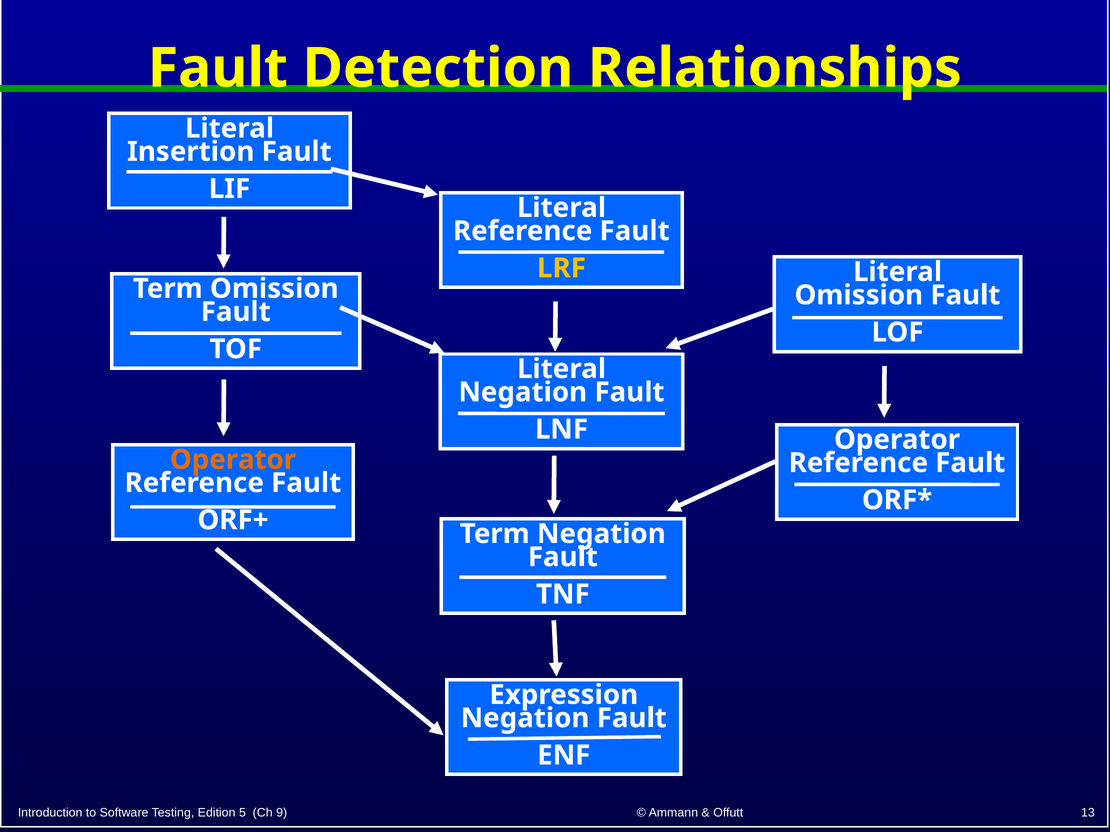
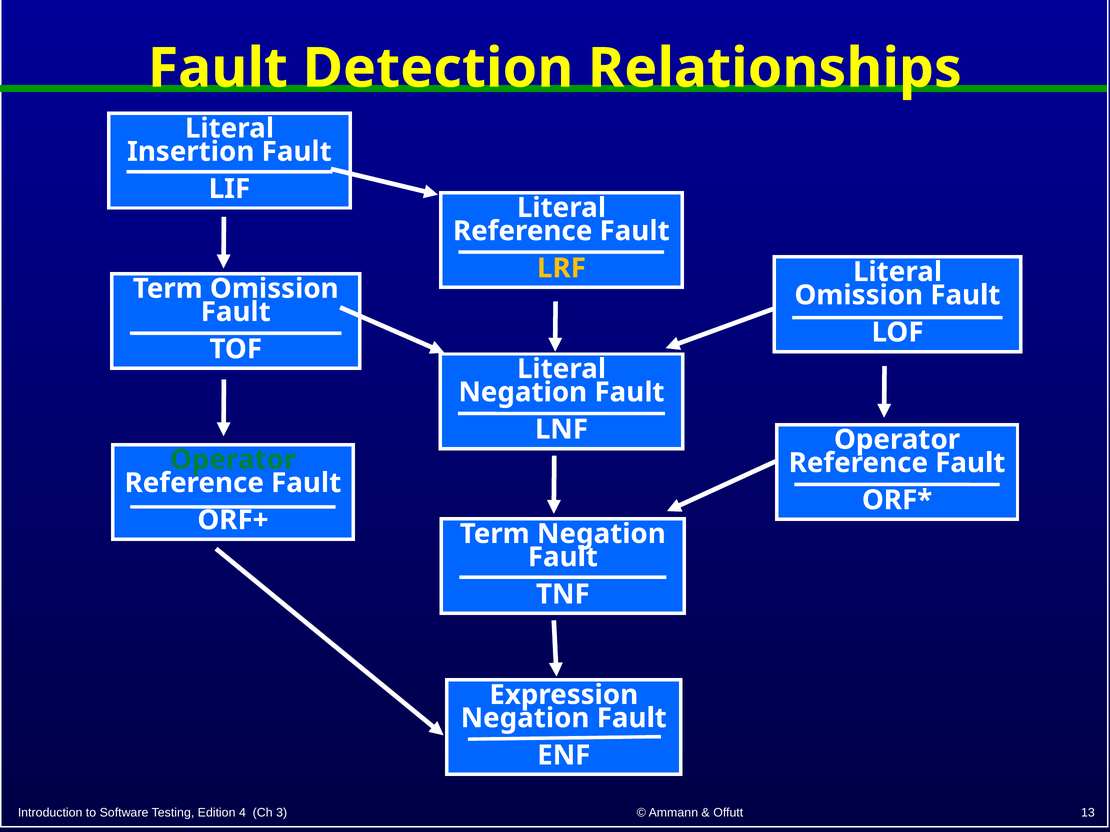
Operator colour: orange -> green (233, 460)
5: 5 -> 4 (243, 813)
9: 9 -> 3 (282, 813)
